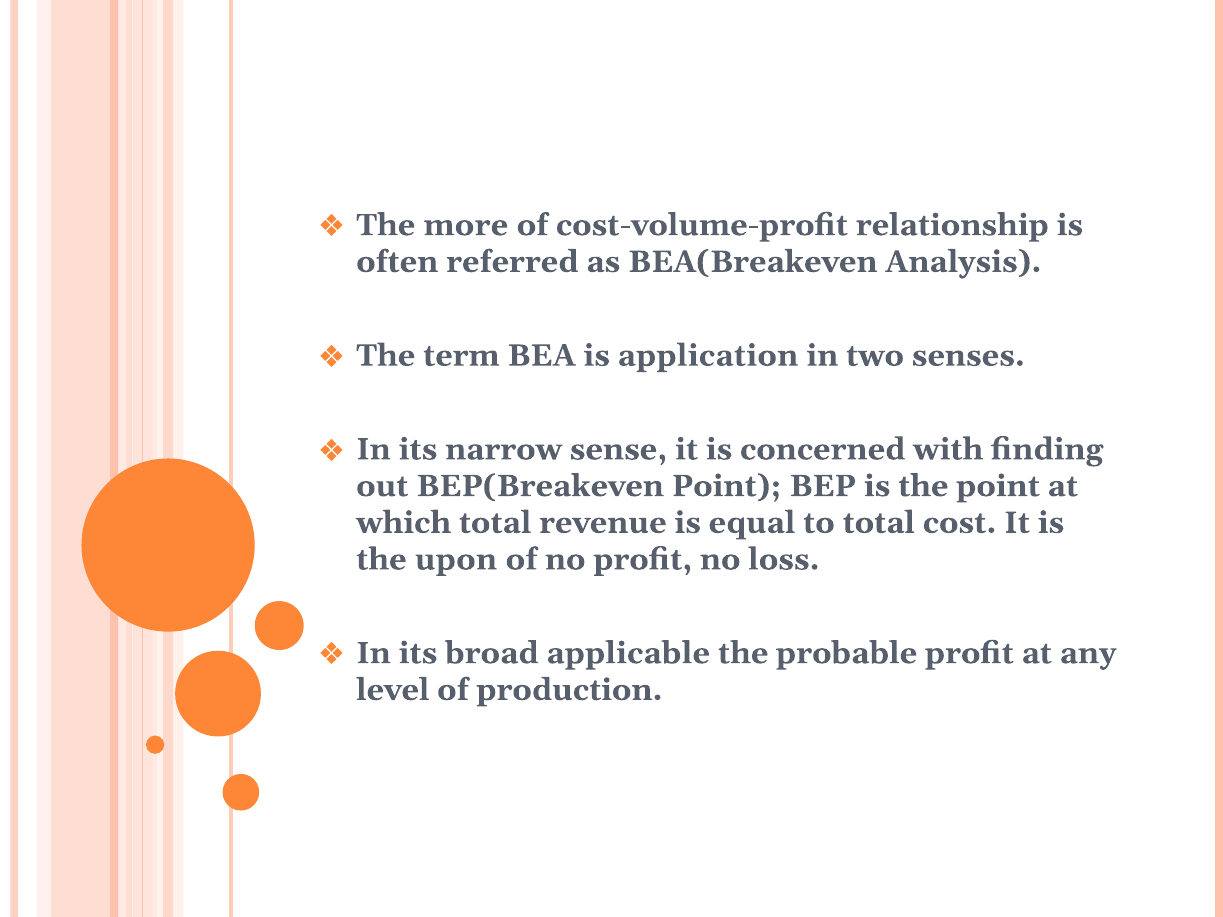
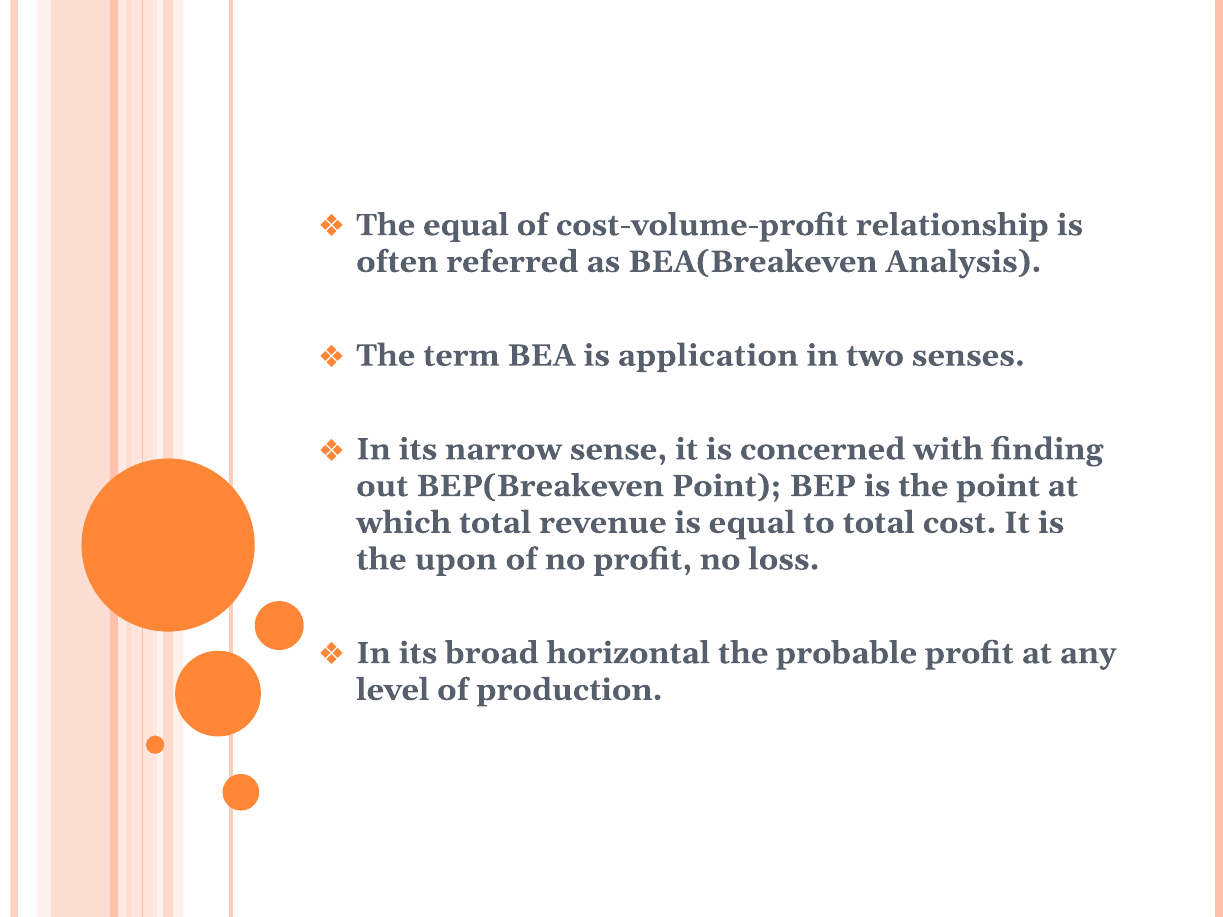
The more: more -> equal (466, 225)
applicable: applicable -> horizontal (628, 653)
